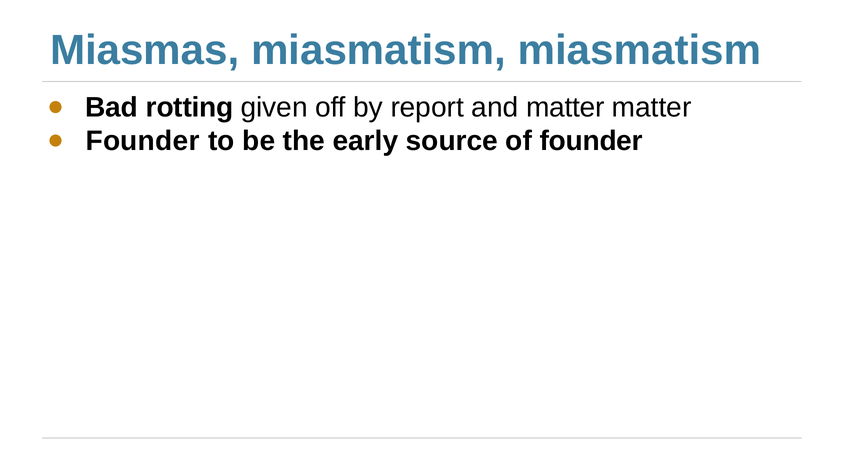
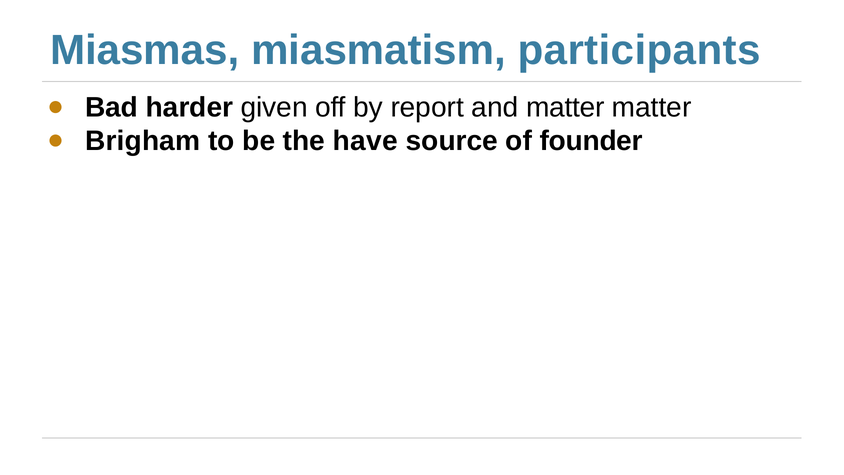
miasmatism miasmatism: miasmatism -> participants (639, 50)
rotting: rotting -> harder (189, 107)
Founder: Founder -> Brigham (143, 141)
early: early -> have (365, 141)
